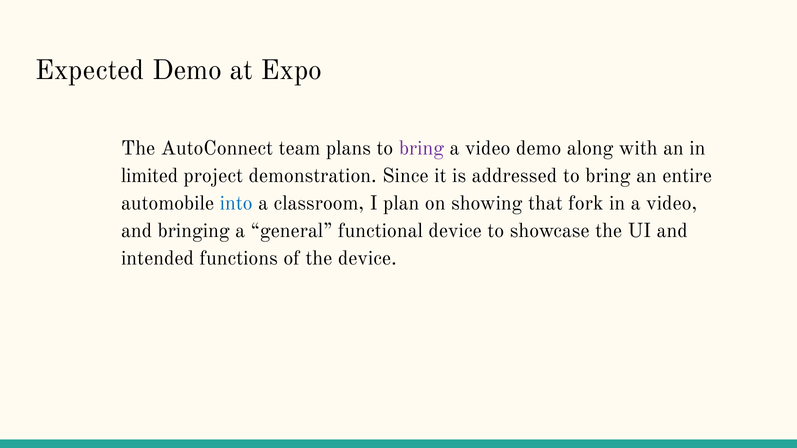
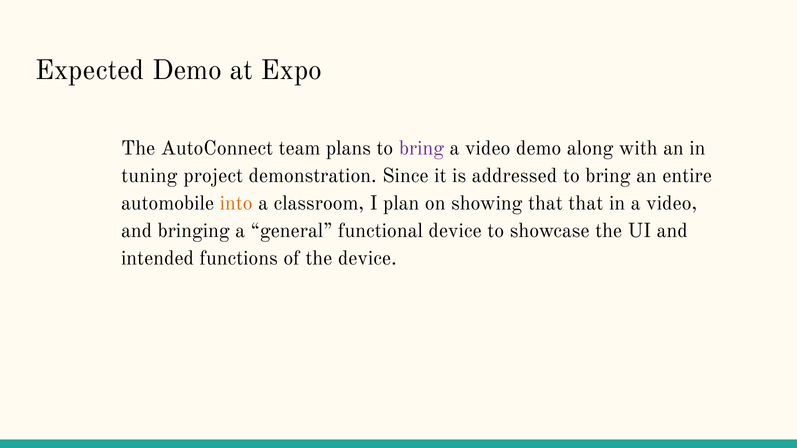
limited: limited -> tuning (149, 176)
into colour: blue -> orange (236, 203)
that fork: fork -> that (586, 203)
